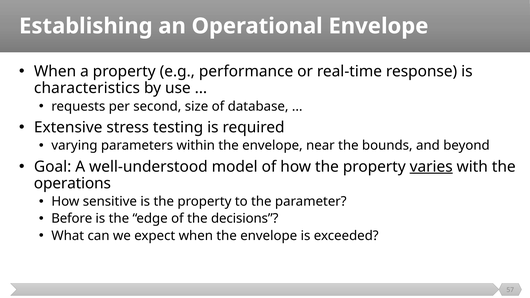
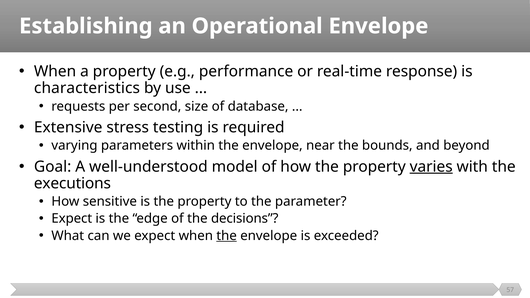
operations: operations -> executions (72, 183)
Before: Before -> Expect (72, 219)
the underline: none -> present (227, 236)
